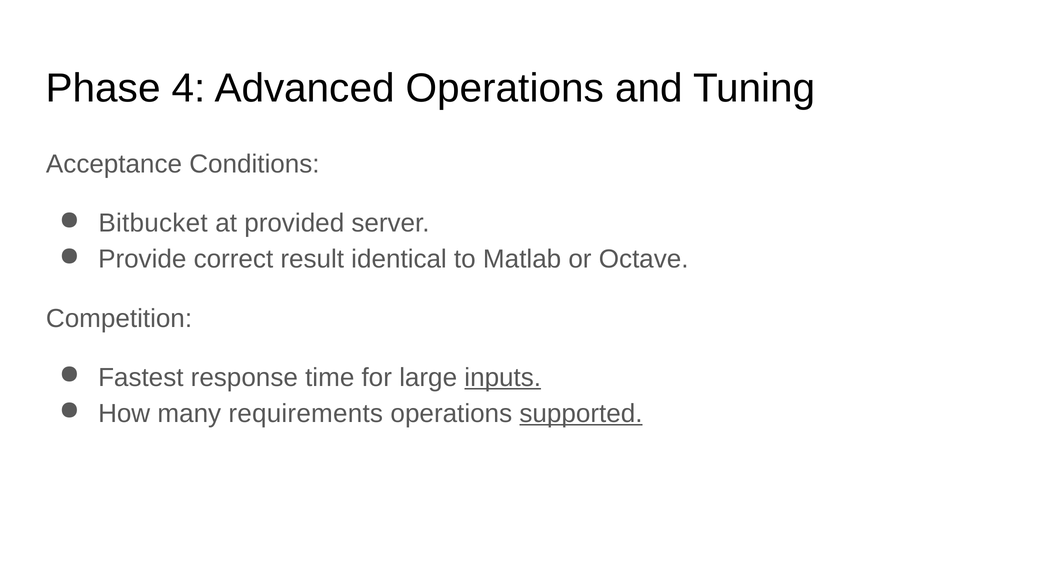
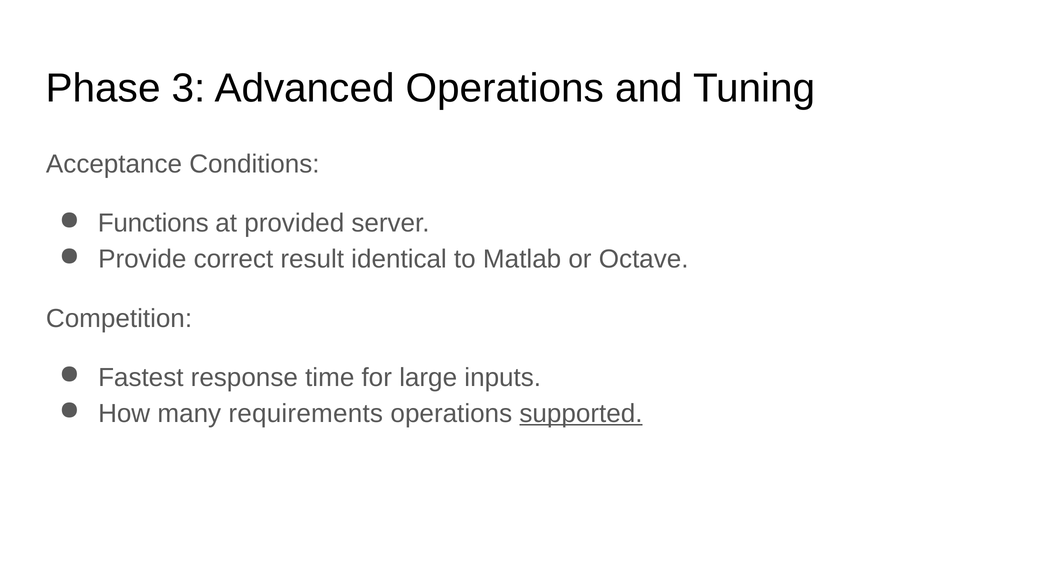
4: 4 -> 3 (189, 88)
Bitbucket: Bitbucket -> Functions (153, 223)
inputs underline: present -> none (503, 377)
